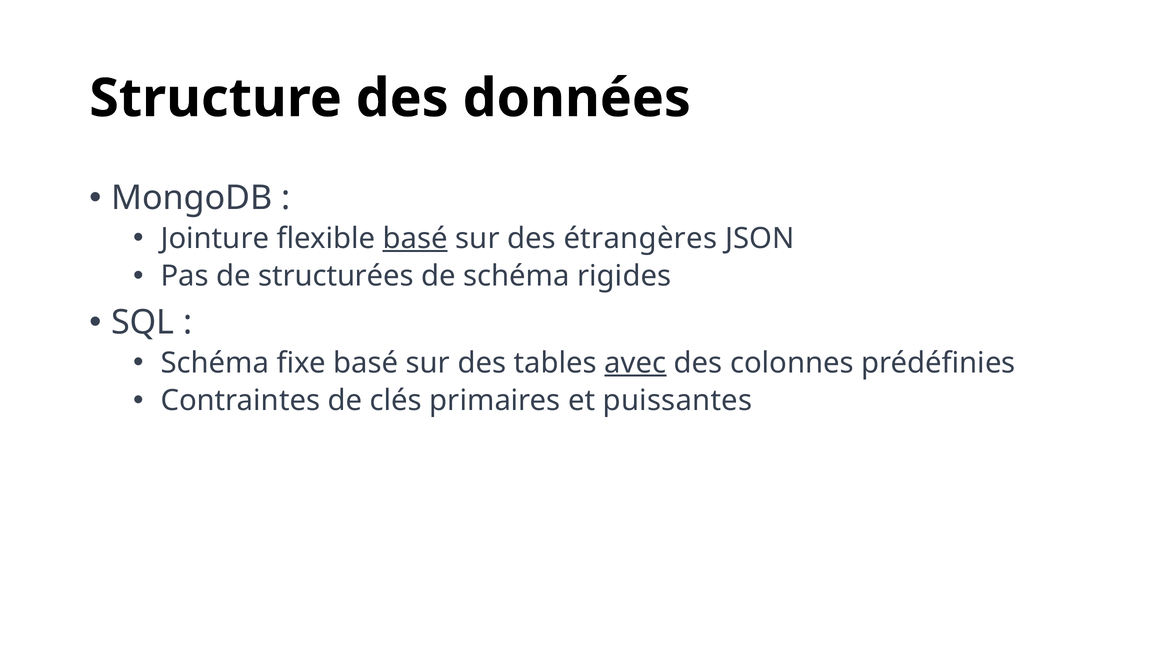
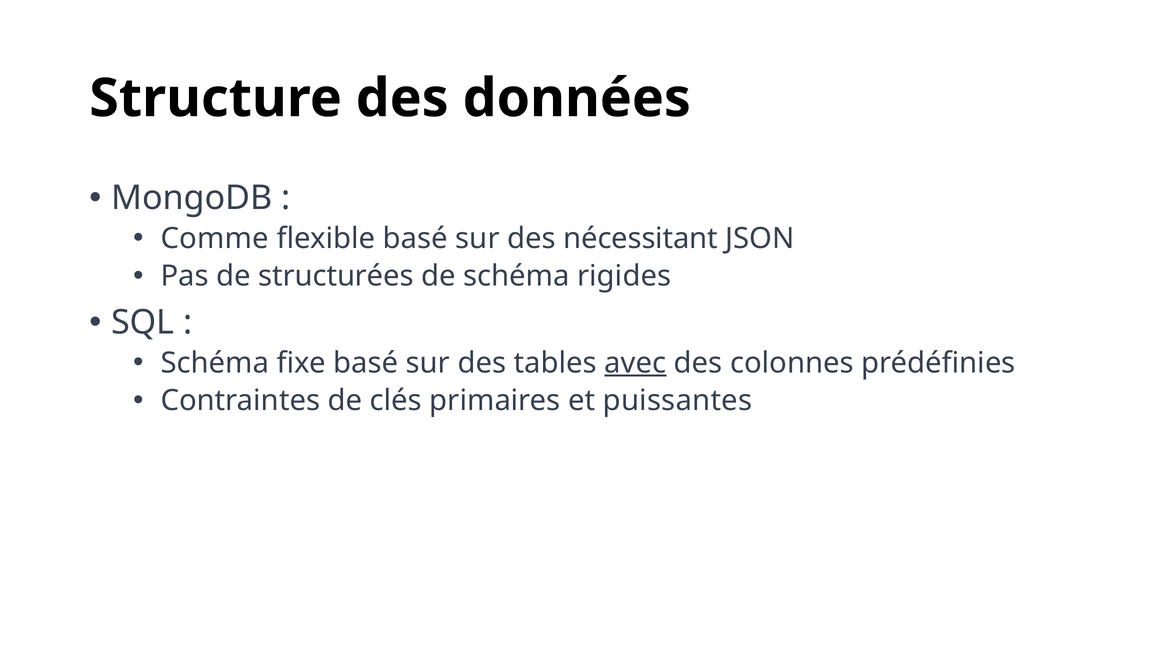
Jointure: Jointure -> Comme (215, 238)
basé underline: present -> none (415, 238)
étrangères: étrangères -> nécessitant (641, 238)
